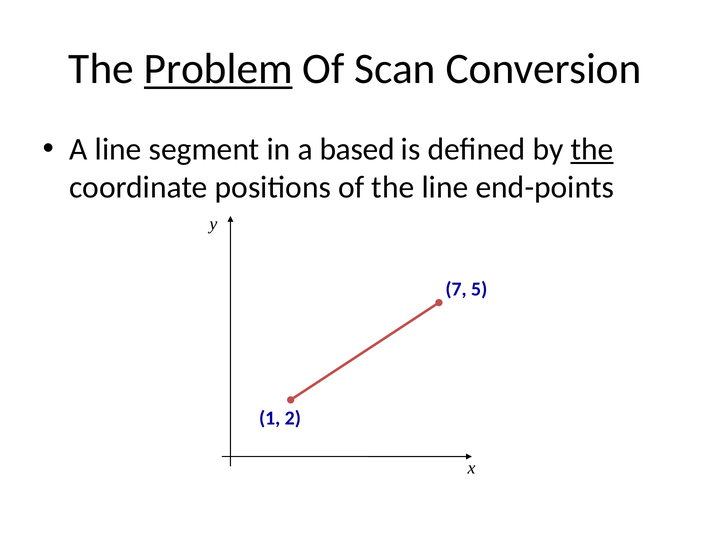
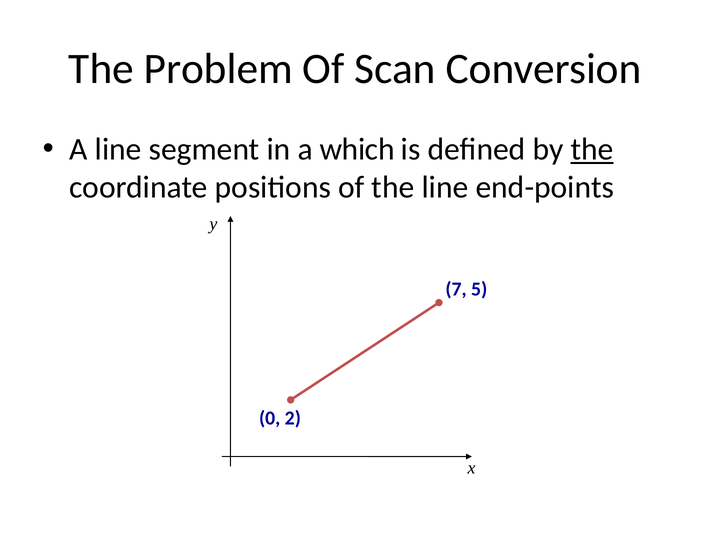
Problem underline: present -> none (218, 69)
based: based -> which (357, 149)
1: 1 -> 0 (270, 418)
